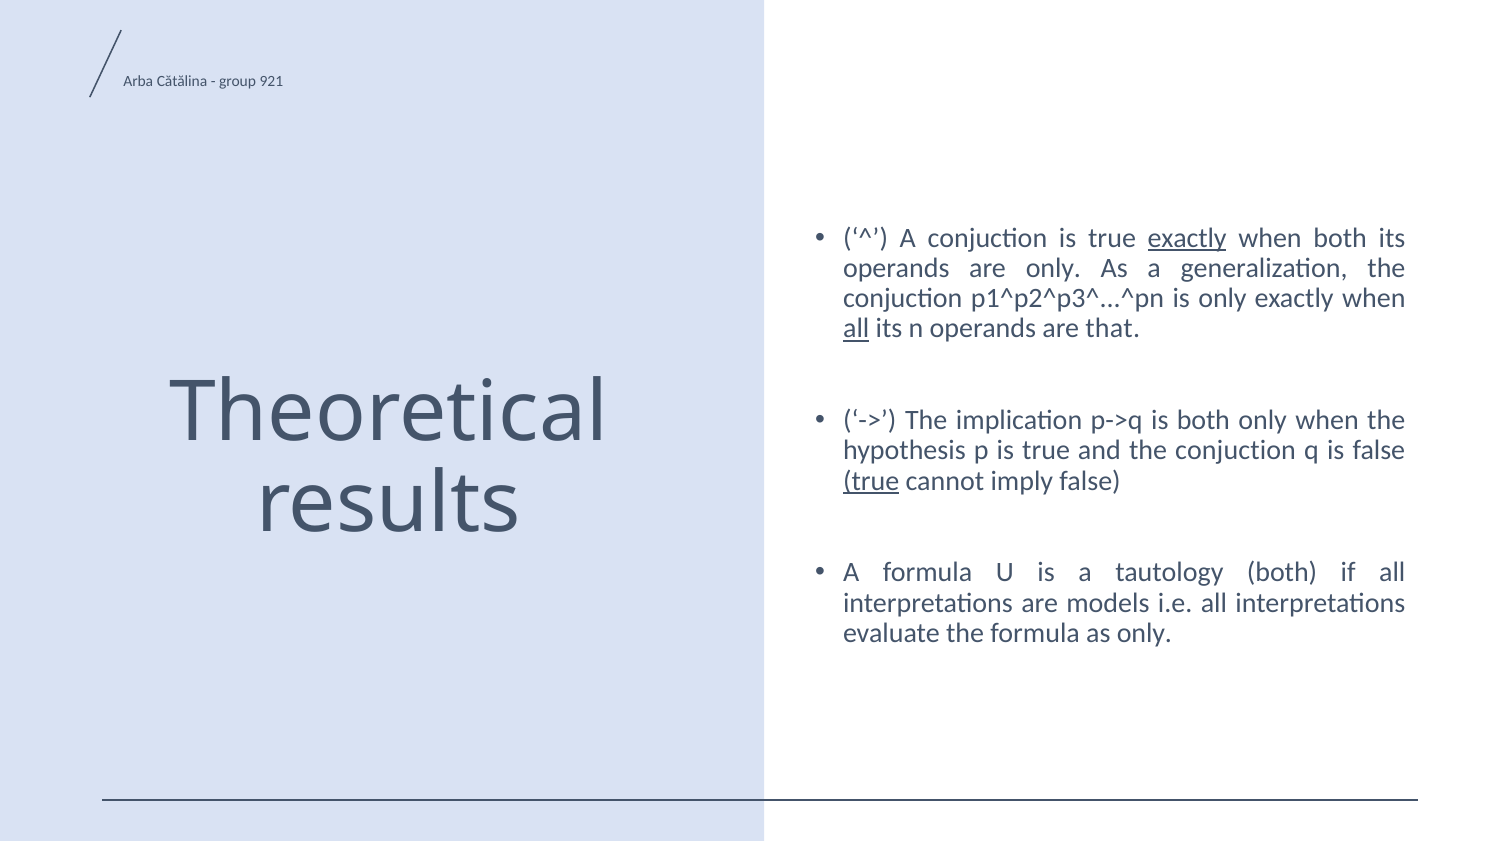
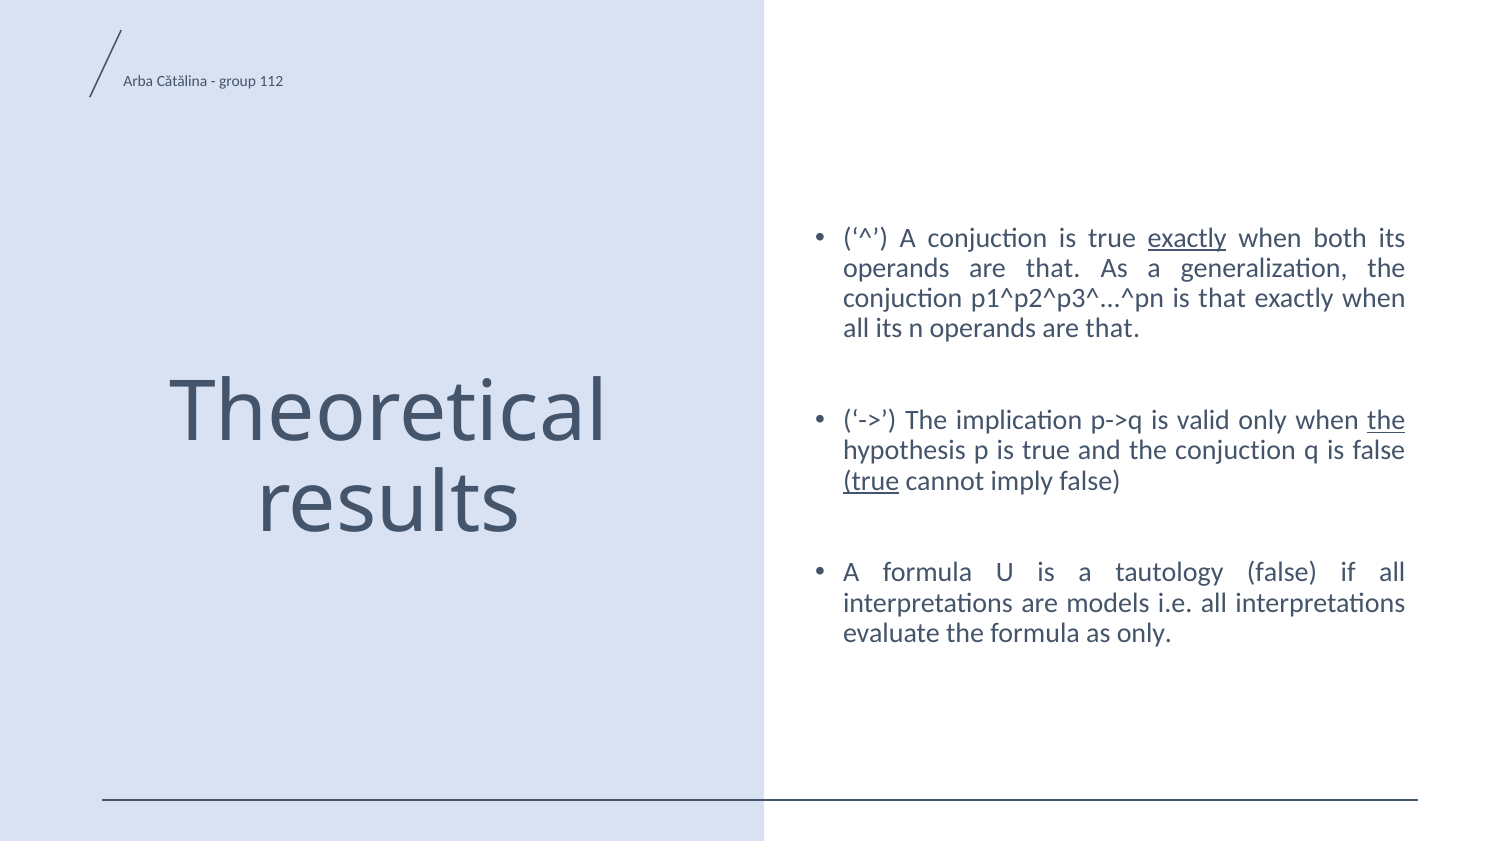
921: 921 -> 112 (271, 82)
only: only -> that (1053, 268)
is only: only -> that (1222, 298)
all underline: present -> none (856, 329)
is both: both -> valid (1203, 420)
the underline: none -> present (1386, 420)
tautology both: both -> false (1282, 573)
